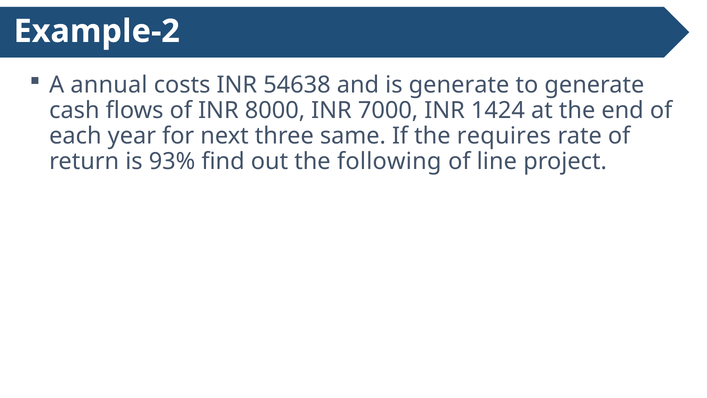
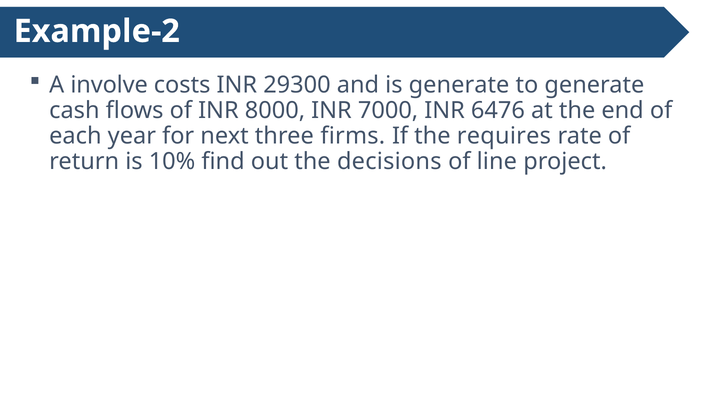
annual: annual -> involve (109, 85)
54638: 54638 -> 29300 (297, 85)
1424: 1424 -> 6476 (498, 110)
same: same -> firms (353, 136)
93%: 93% -> 10% (172, 161)
following: following -> decisions (389, 161)
